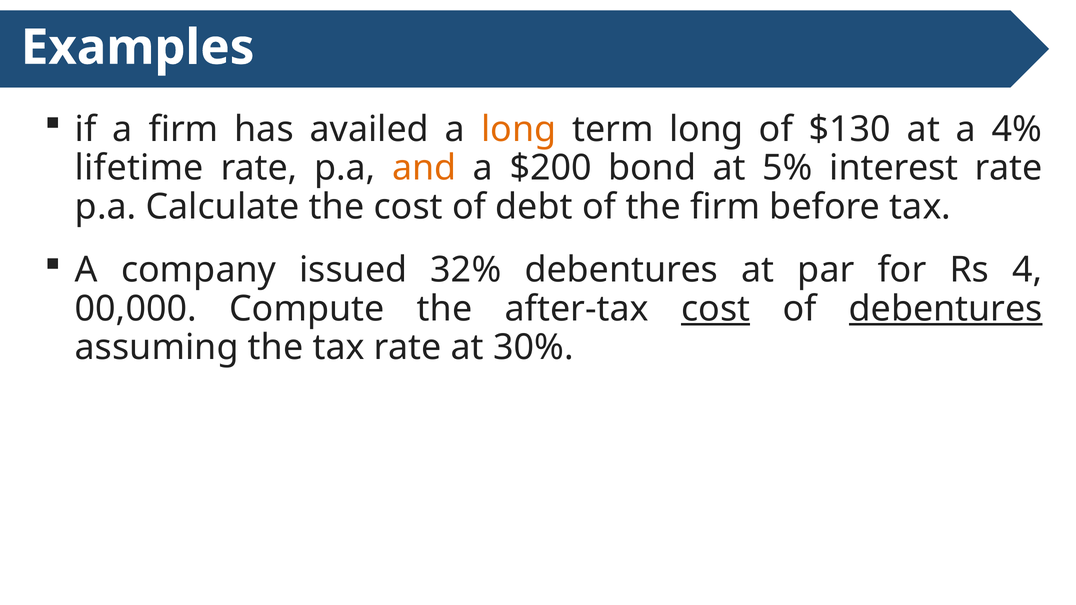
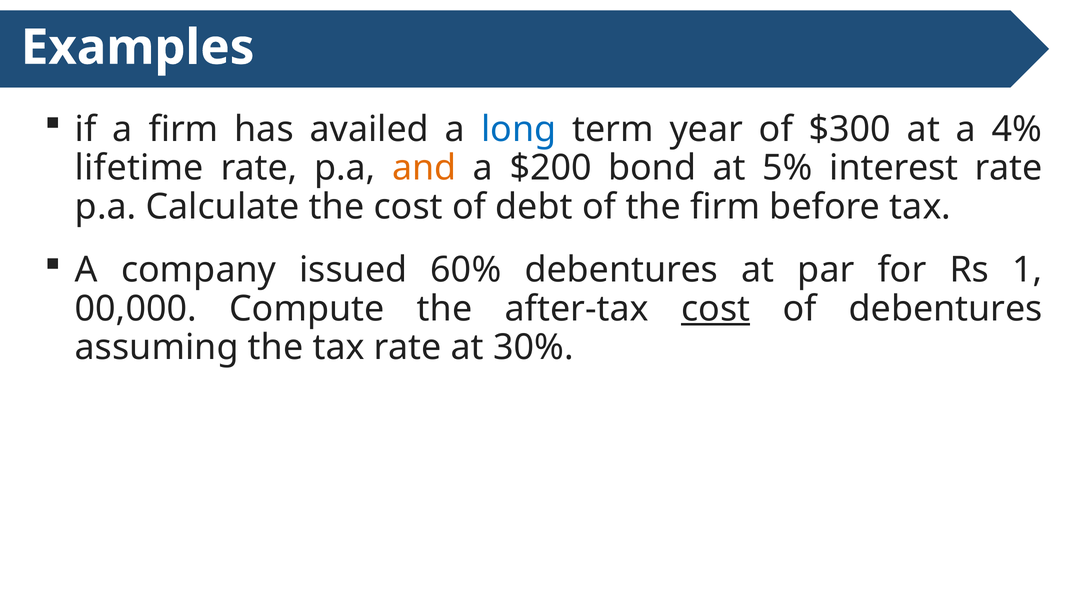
long colour: orange -> blue (519, 129)
term long: long -> year (706, 129)
$130: $130 -> $300 (850, 129)
32%: 32% -> 60% (466, 270)
4: 4 -> 1 (1027, 270)
debentures underline: present -> none (946, 309)
